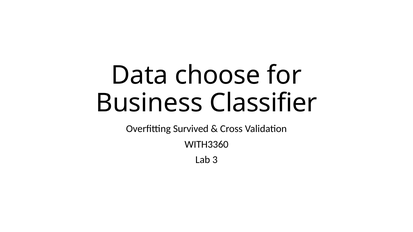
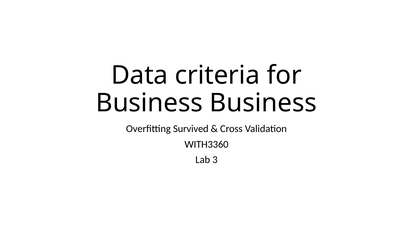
choose: choose -> criteria (217, 75)
Business Classifier: Classifier -> Business (263, 103)
